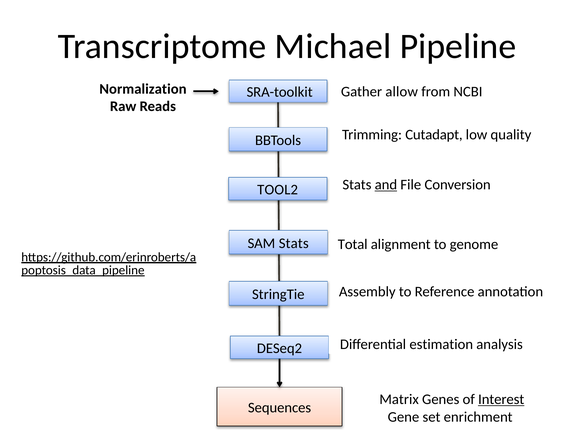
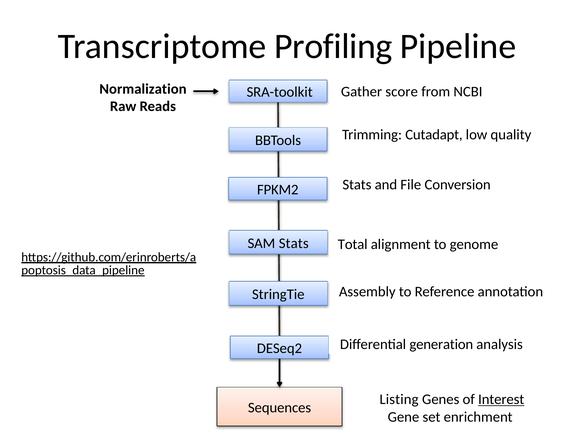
Michael: Michael -> Profiling (333, 46)
allow: allow -> score (402, 92)
and underline: present -> none (386, 185)
TOOL2: TOOL2 -> FPKM2 (278, 190)
estimation: estimation -> generation (441, 344)
Matrix: Matrix -> Listing (399, 400)
